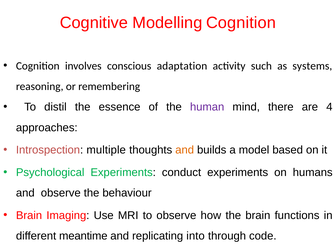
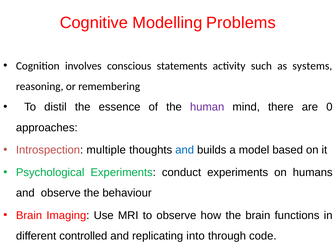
Modelling Cognition: Cognition -> Problems (241, 23)
adaptation: adaptation -> statements (182, 66)
4: 4 -> 0 (329, 107)
and colour: orange -> blue (185, 150)
meantime: meantime -> controlled (83, 236)
